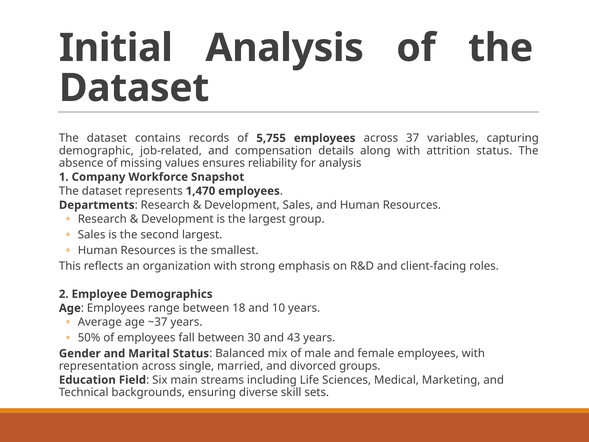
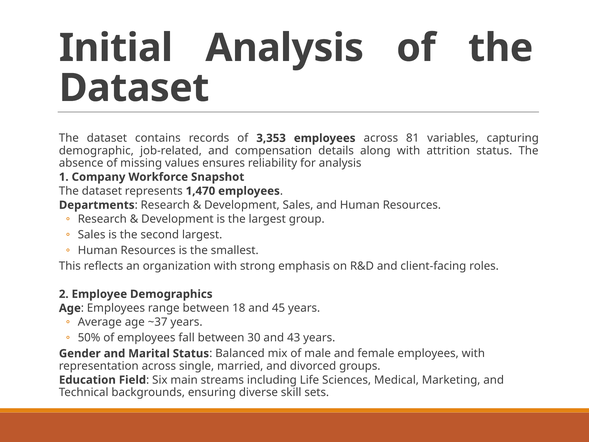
5,755: 5,755 -> 3,353 (271, 138)
37: 37 -> 81 (413, 138)
10: 10 -> 45 (279, 308)
